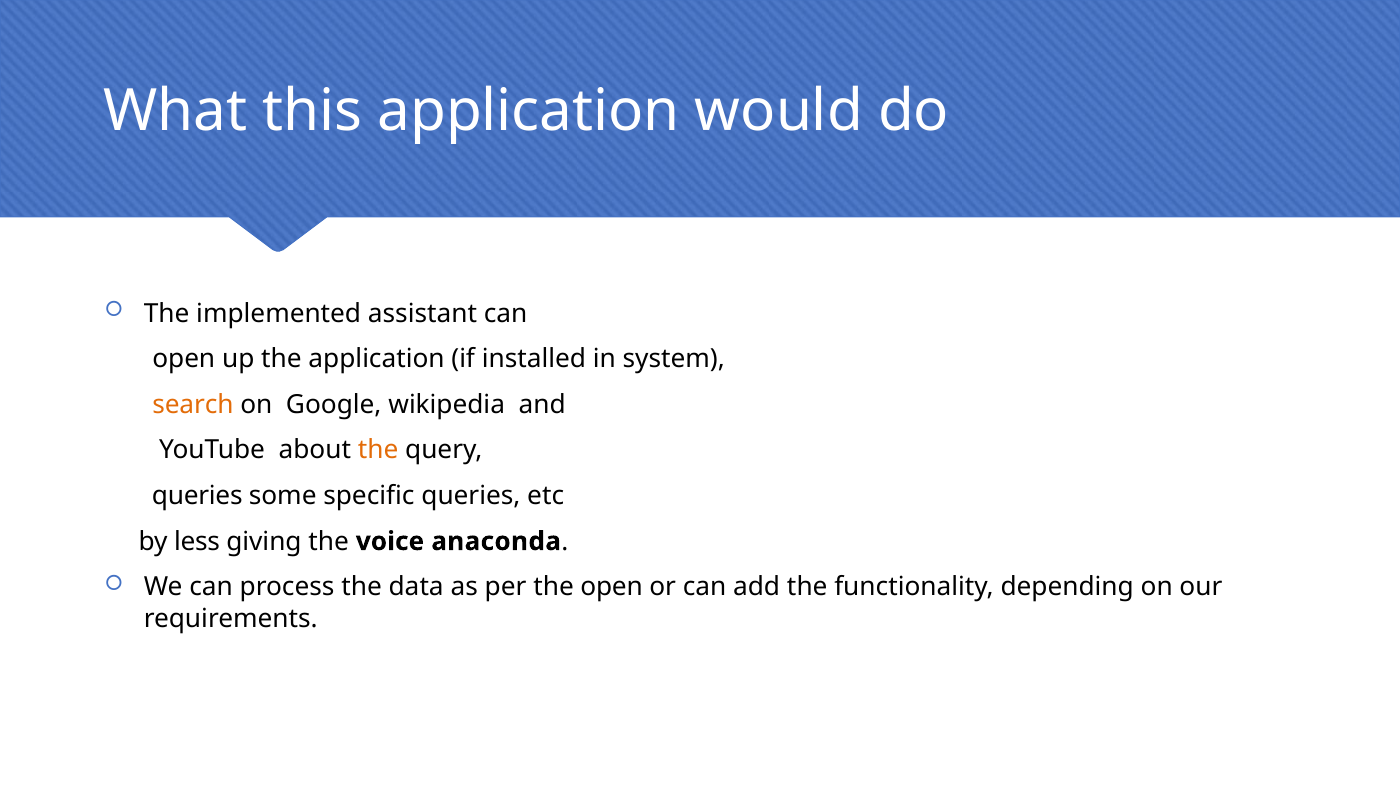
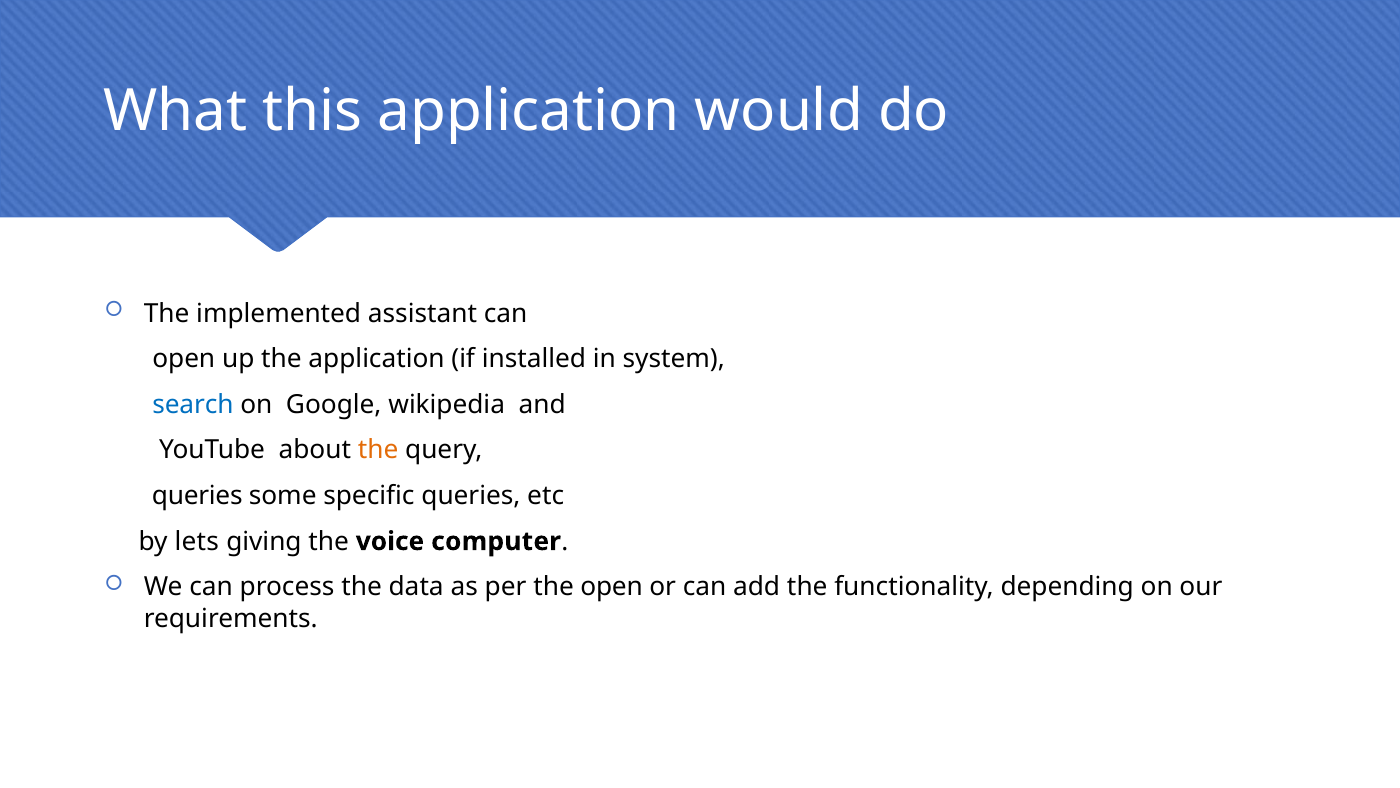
search colour: orange -> blue (193, 405)
less: less -> lets (197, 541)
anaconda: anaconda -> computer (496, 541)
